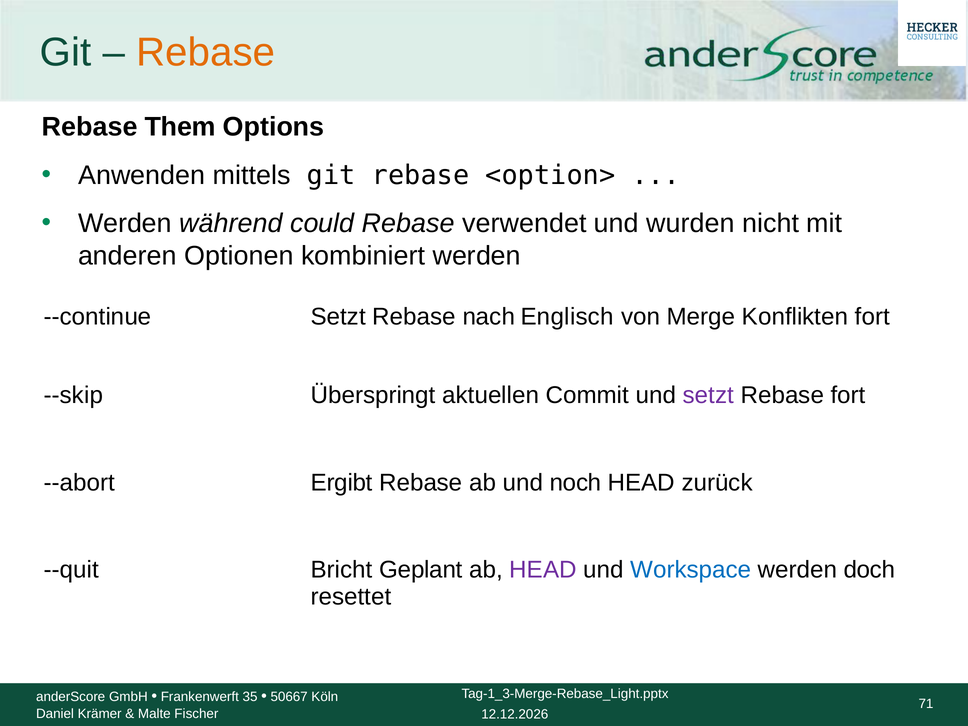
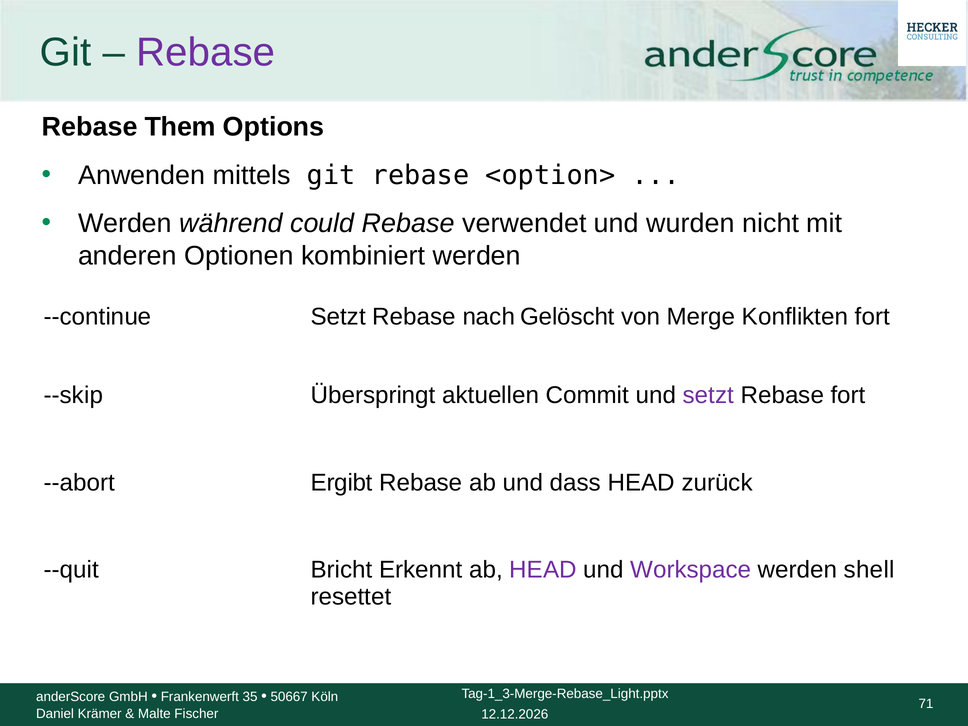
Rebase colour: orange -> purple (206, 52)
Englisch: Englisch -> Gelöscht (567, 317)
noch: noch -> dass (575, 483)
Geplant: Geplant -> Erkennt (421, 570)
Workspace colour: blue -> purple (691, 570)
doch: doch -> shell (869, 570)
